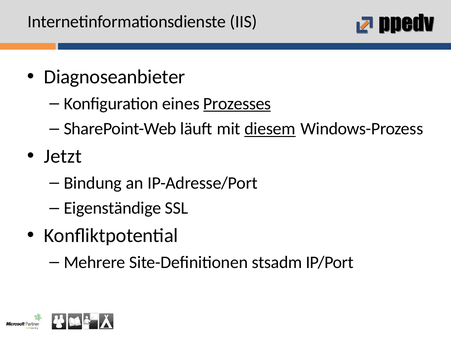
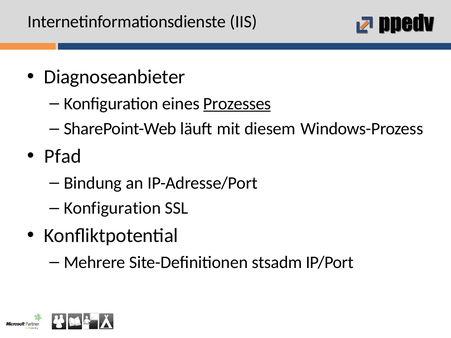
diesem underline: present -> none (270, 129)
Jetzt: Jetzt -> Pfad (63, 156)
Eigenständige: Eigenständige -> Konfiguration (112, 208)
